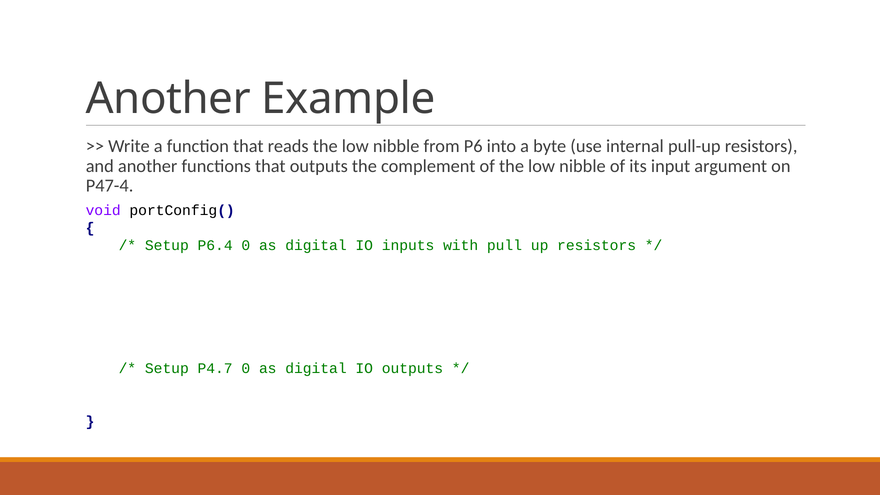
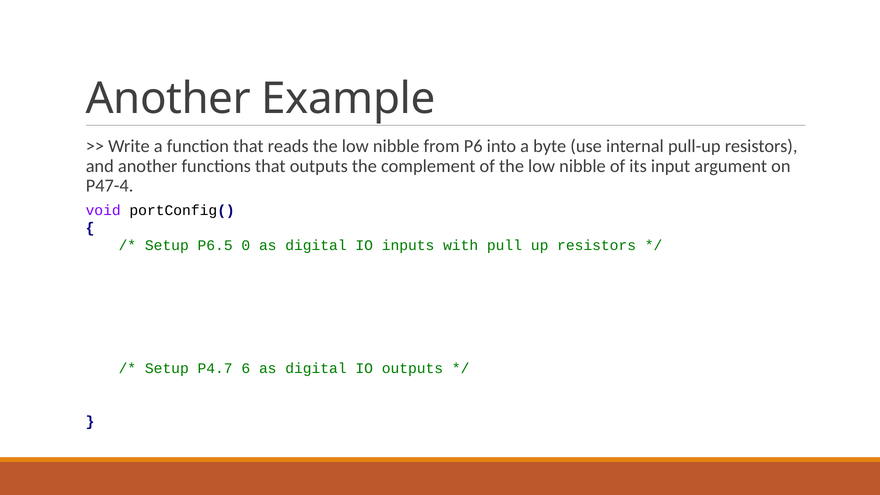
P6.4: P6.4 -> P6.5 (215, 246)
P4.7 0: 0 -> 6 (246, 369)
